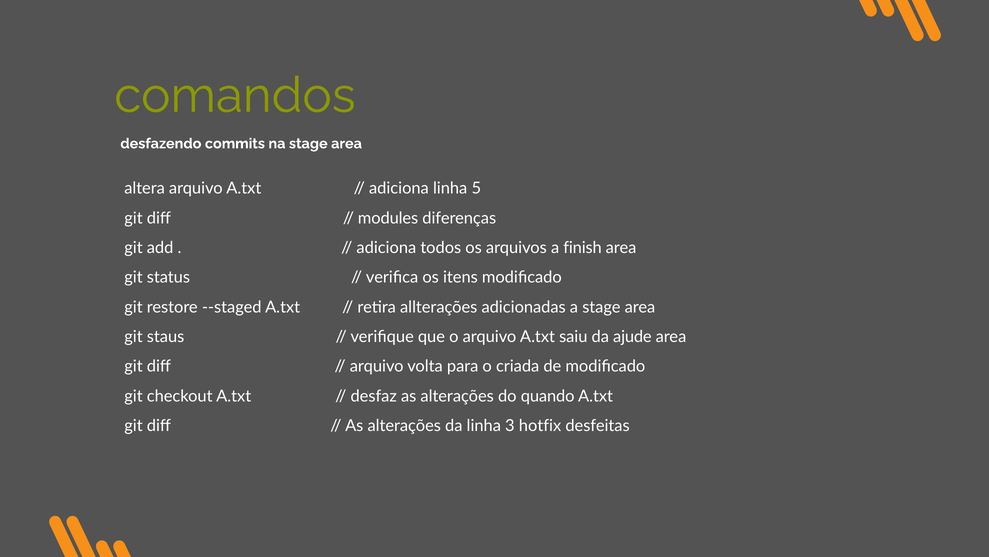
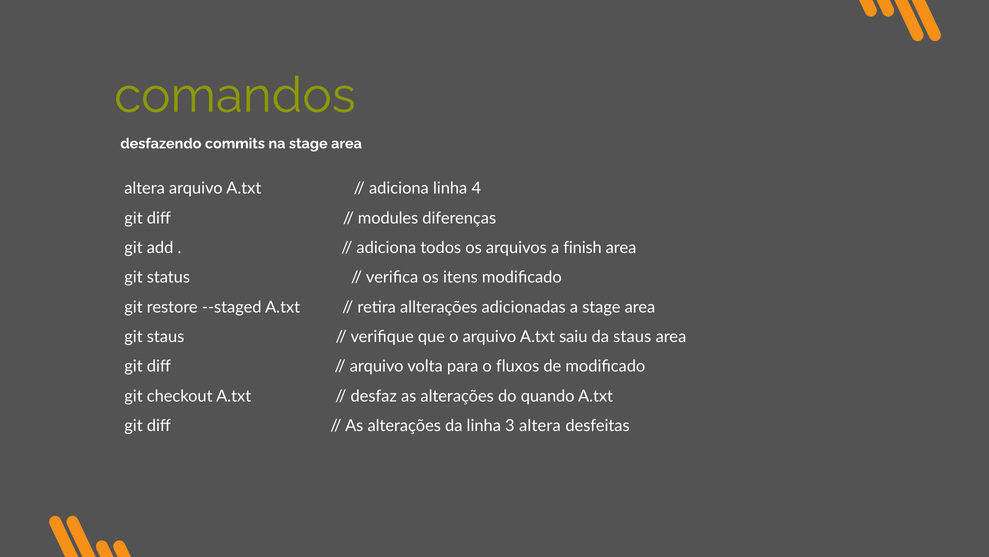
5: 5 -> 4 (476, 188)
da ajude: ajude -> staus (632, 336)
criada: criada -> fluxos (518, 366)
3 hotfix: hotfix -> altera (540, 425)
